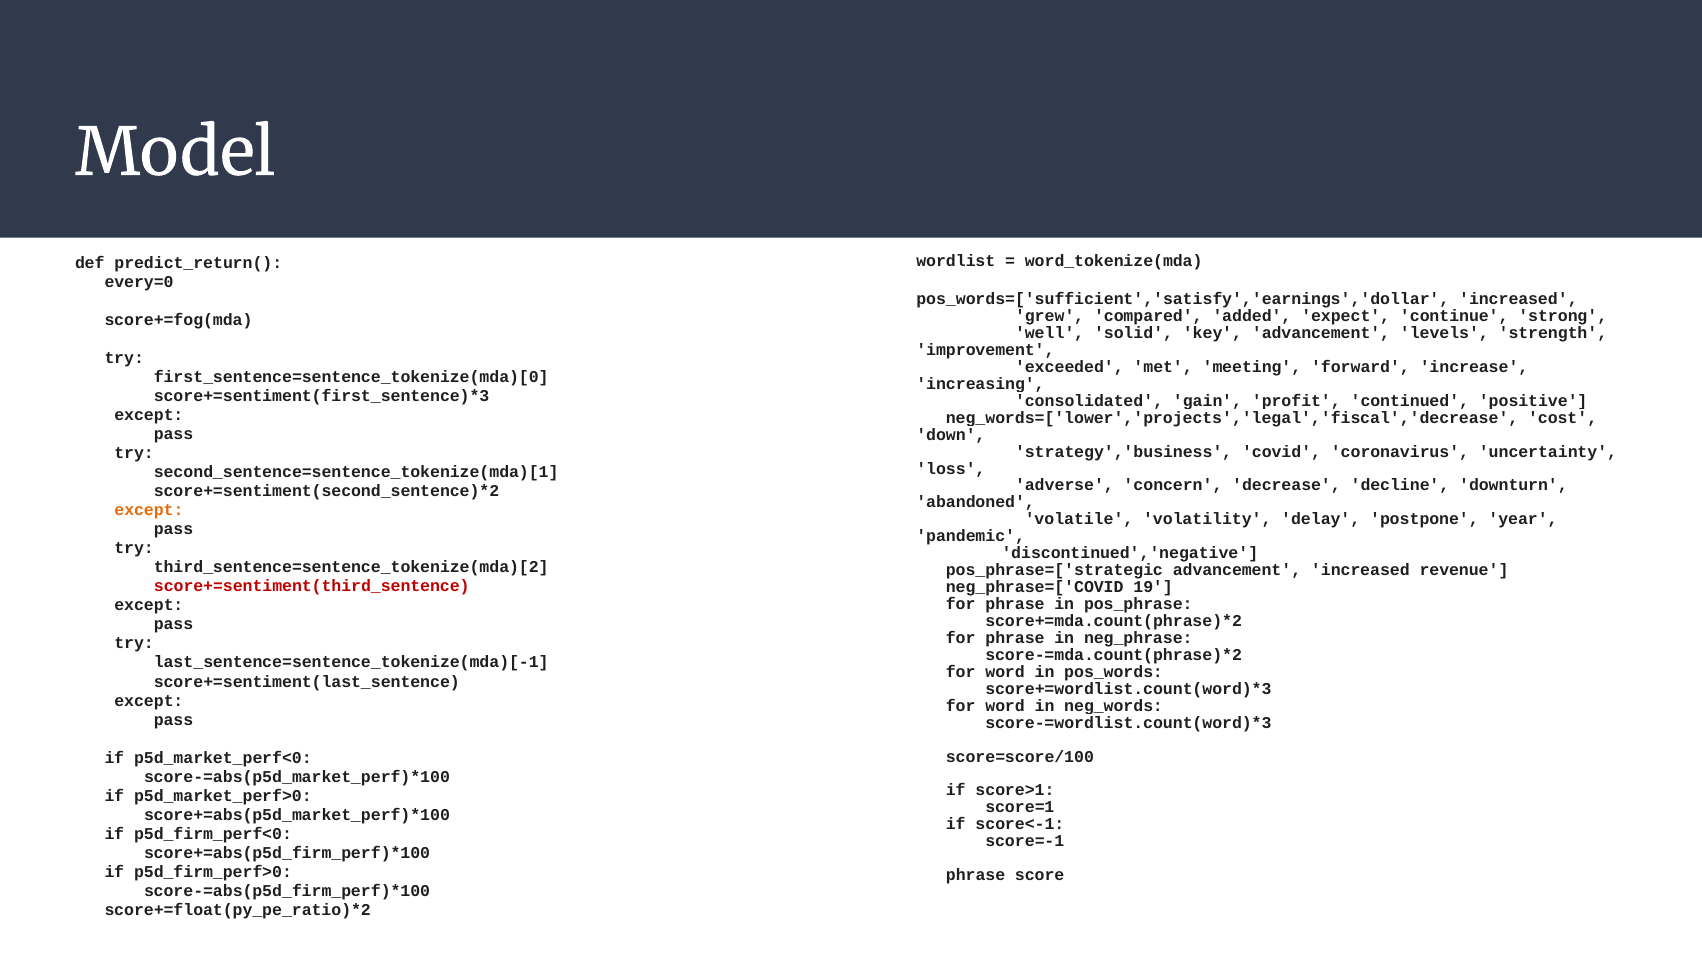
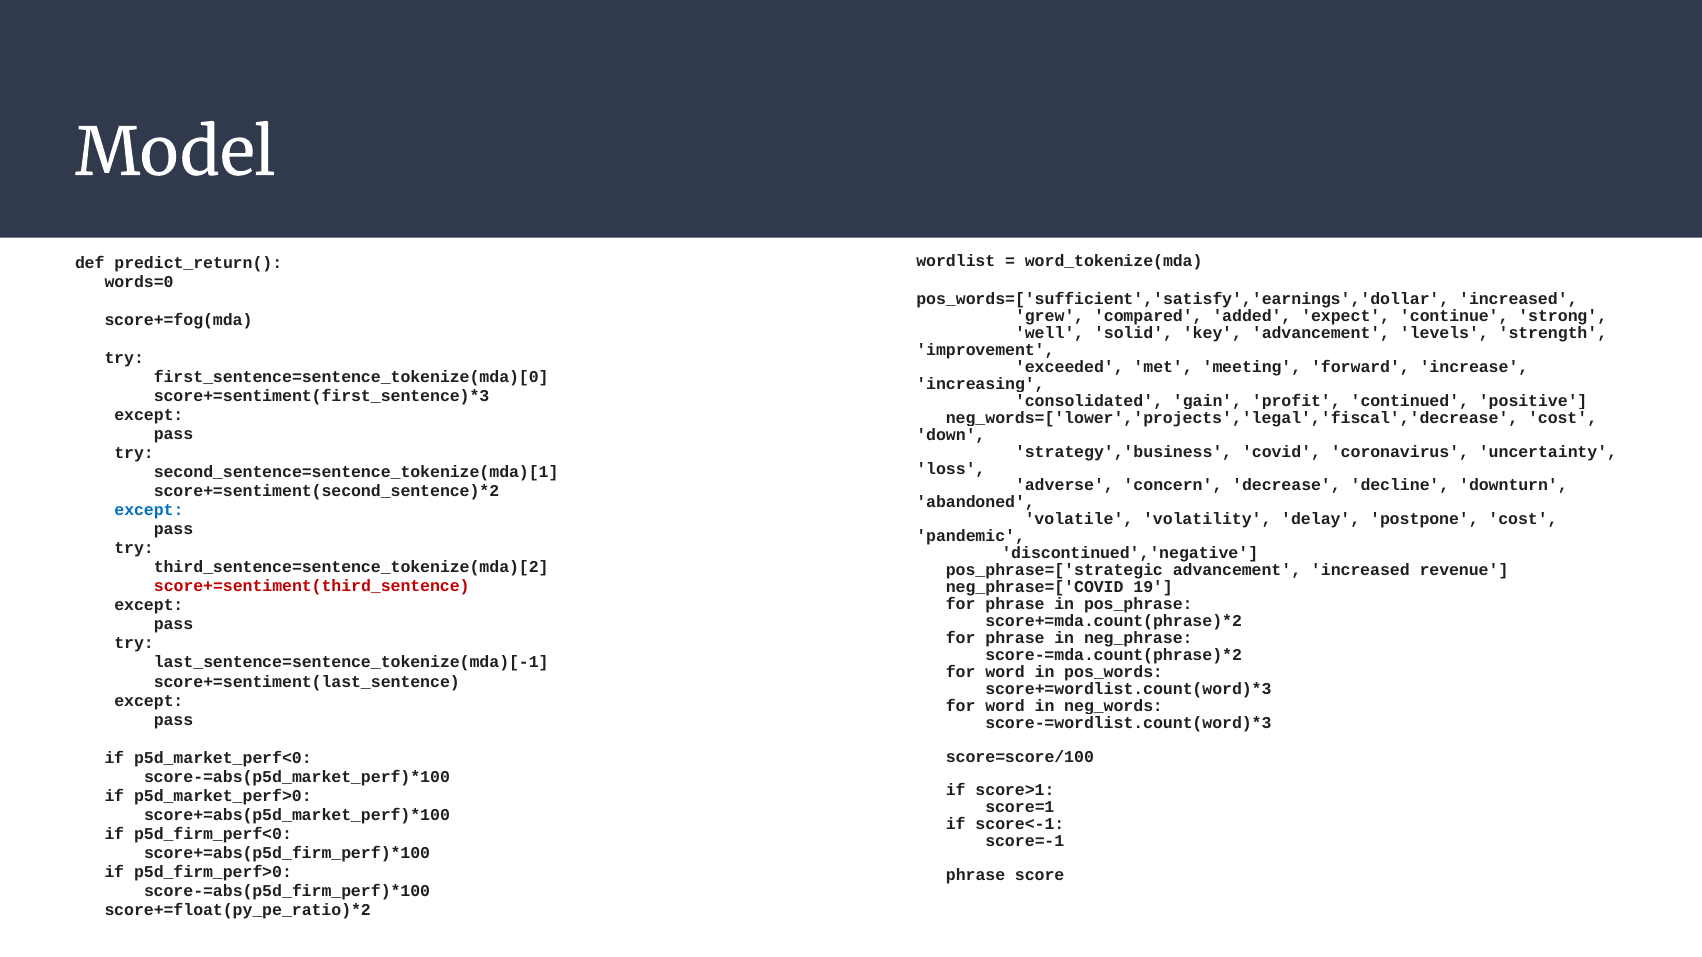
every=0: every=0 -> words=0 (139, 282)
except colour: orange -> blue (149, 511)
postpone year: year -> cost (1523, 520)
